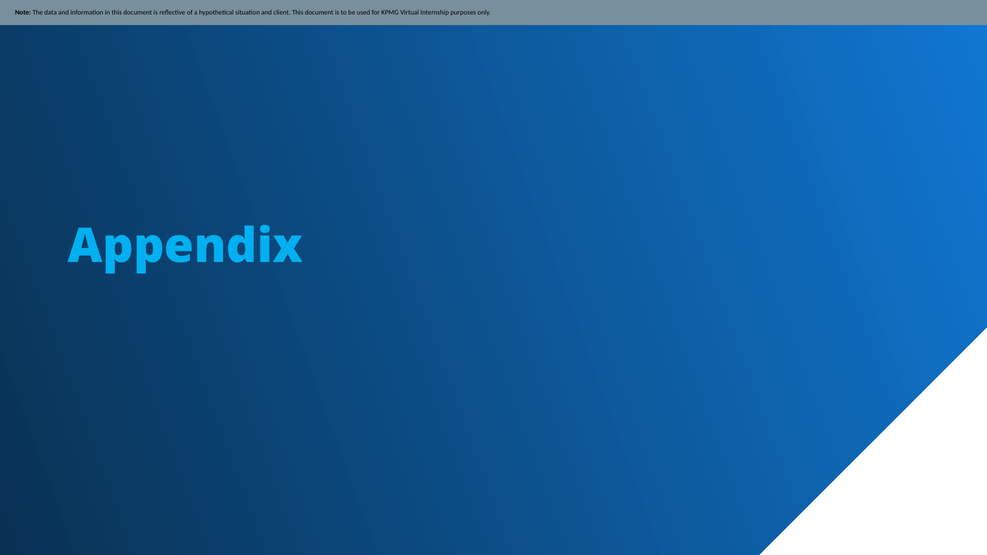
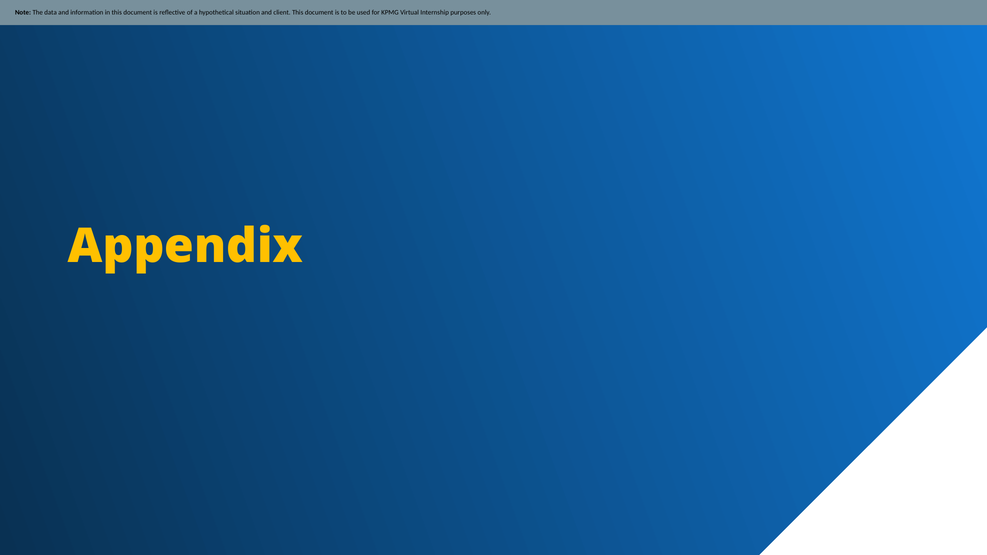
Appendix colour: light blue -> yellow (185, 247)
